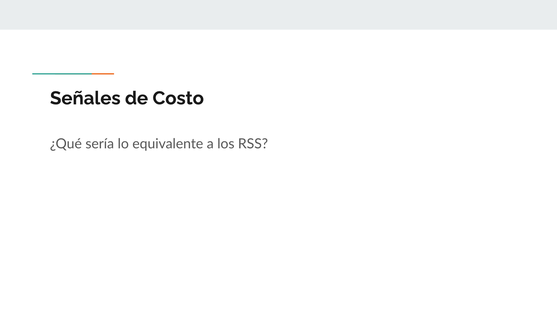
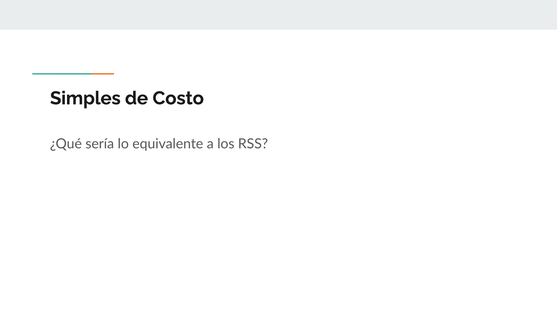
Señales: Señales -> Simples (85, 98)
